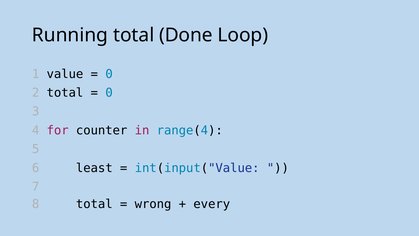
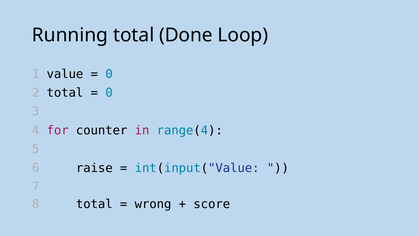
least: least -> raise (94, 168)
every: every -> score (212, 204)
